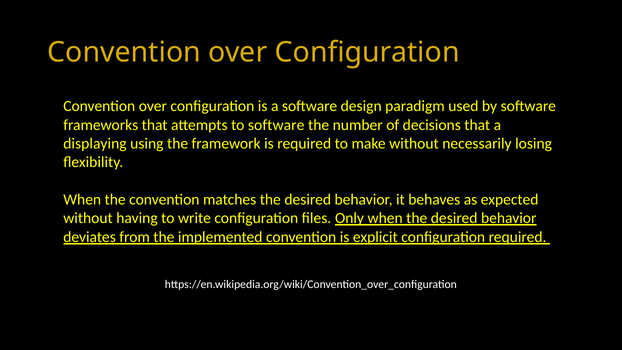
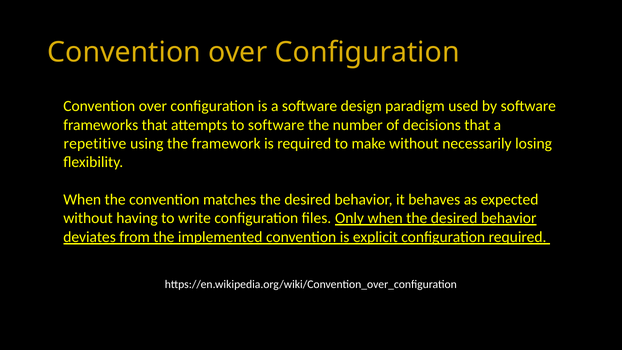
displaying: displaying -> repetitive (95, 144)
